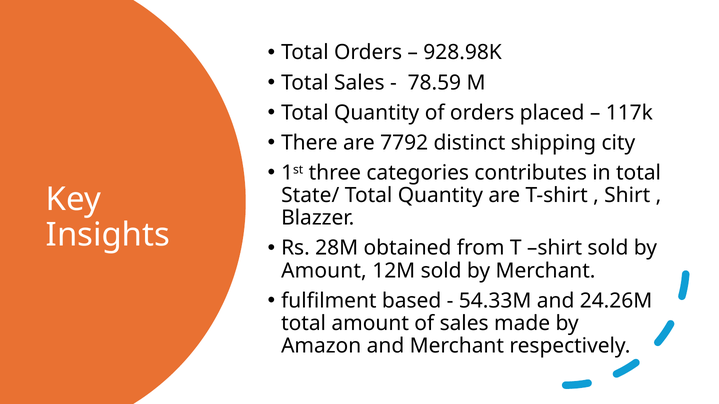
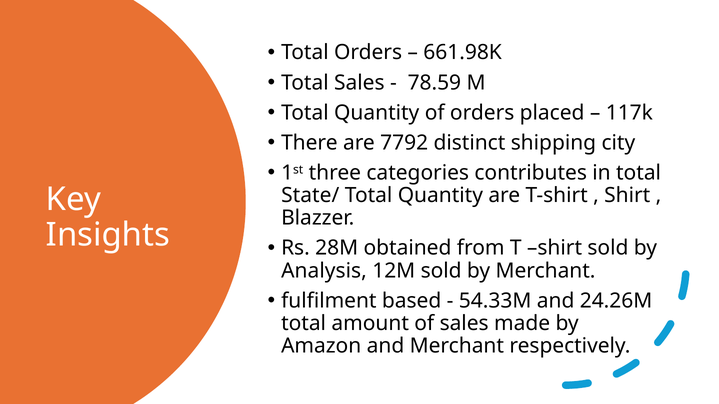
928.98K: 928.98K -> 661.98K (463, 53)
Amount: Amount -> Analysis (324, 271)
